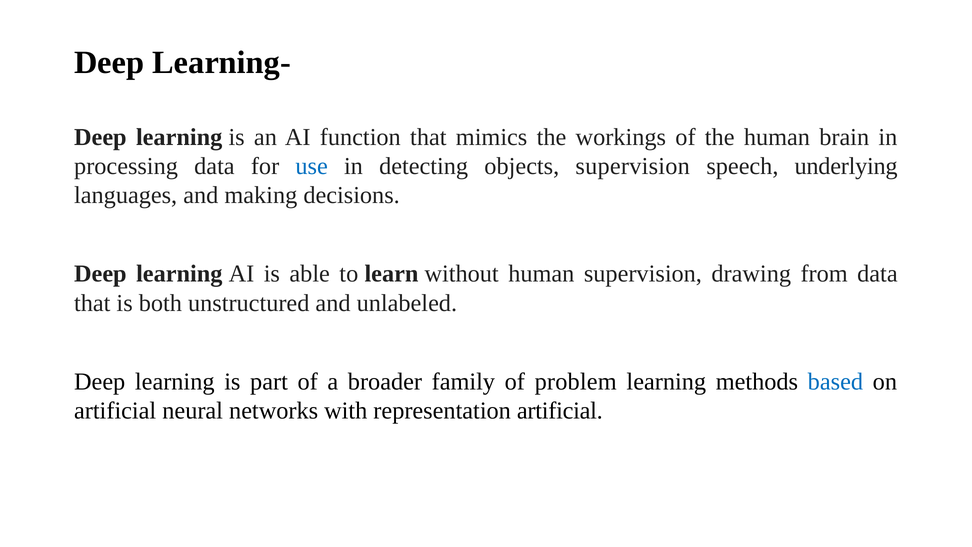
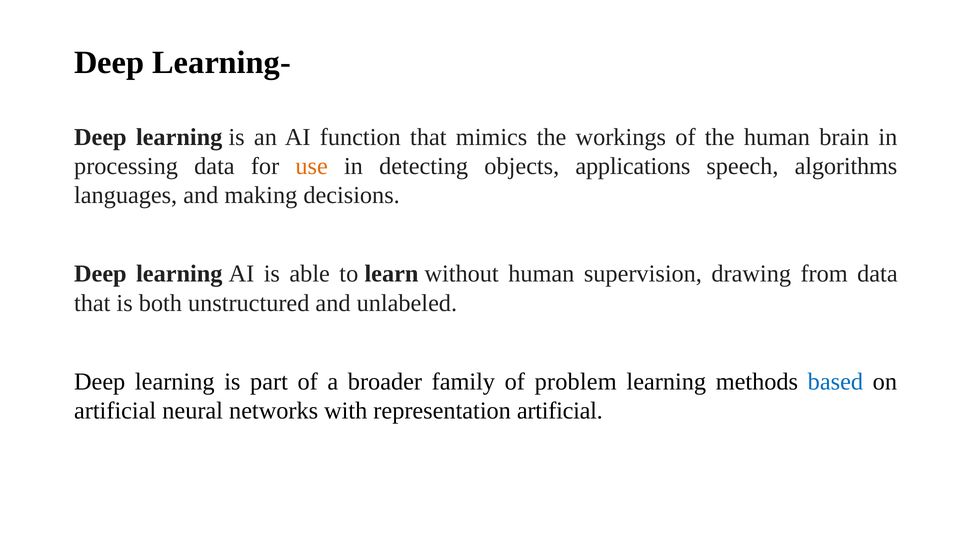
use colour: blue -> orange (312, 166)
objects supervision: supervision -> applications (633, 166)
underlying: underlying -> algorithms (846, 166)
